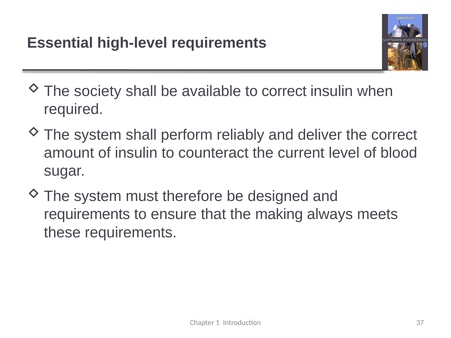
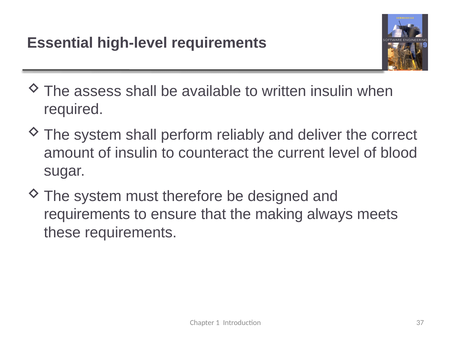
society: society -> assess (98, 91)
to correct: correct -> written (284, 91)
